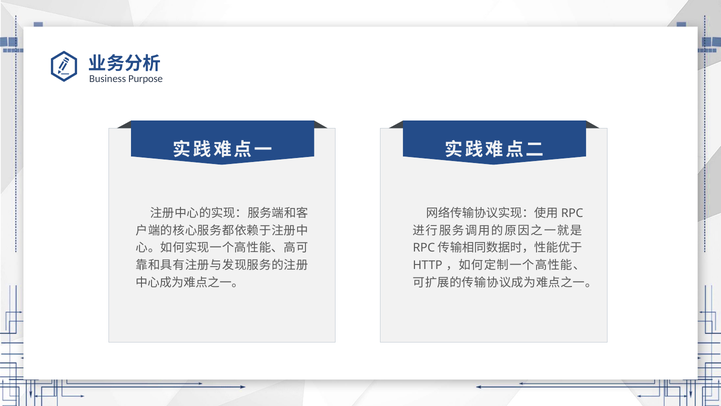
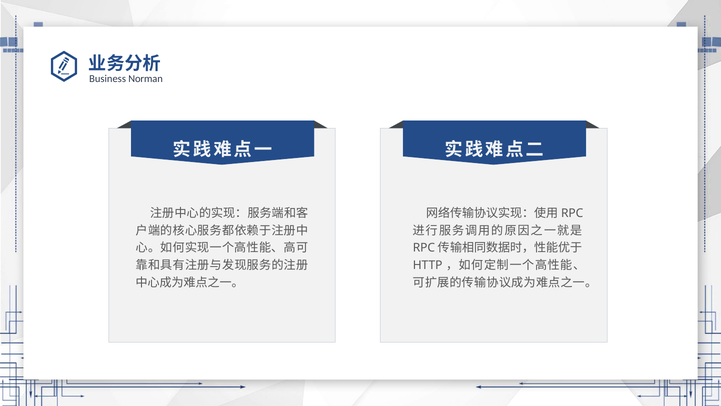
Purpose: Purpose -> Norman (146, 79)
